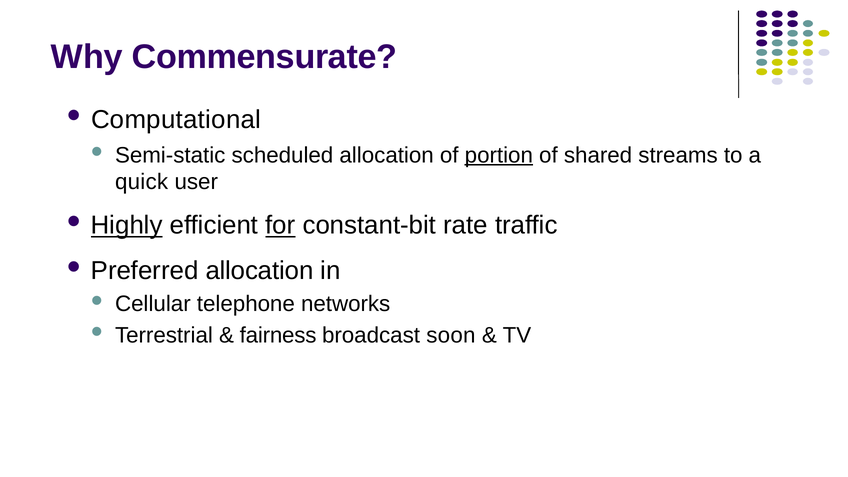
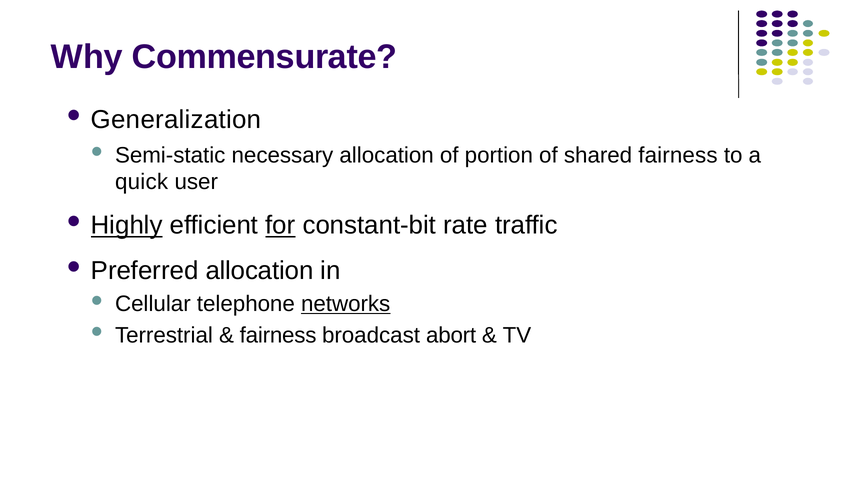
Computational: Computational -> Generalization (176, 119)
scheduled: scheduled -> necessary (282, 155)
portion underline: present -> none (499, 155)
shared streams: streams -> fairness (678, 155)
networks underline: none -> present (346, 304)
soon: soon -> abort (451, 335)
